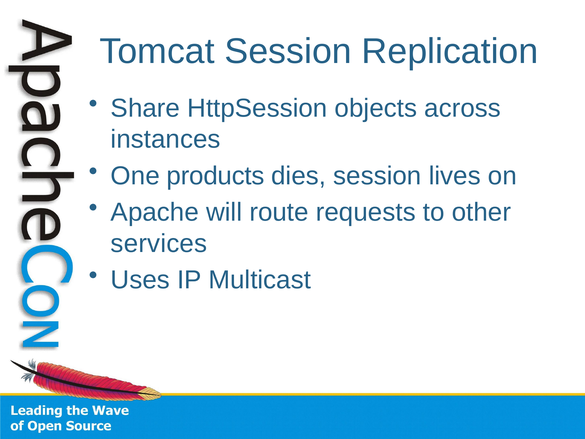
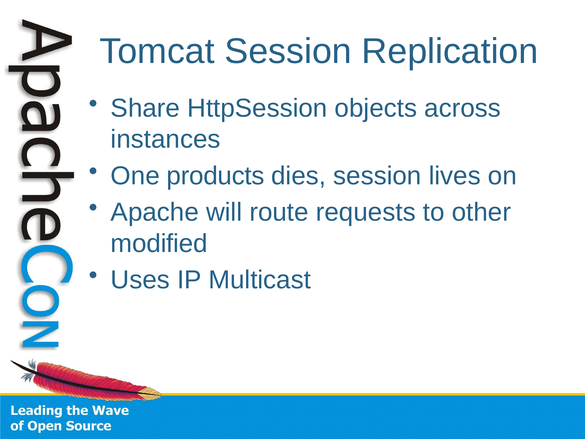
services: services -> modified (159, 243)
